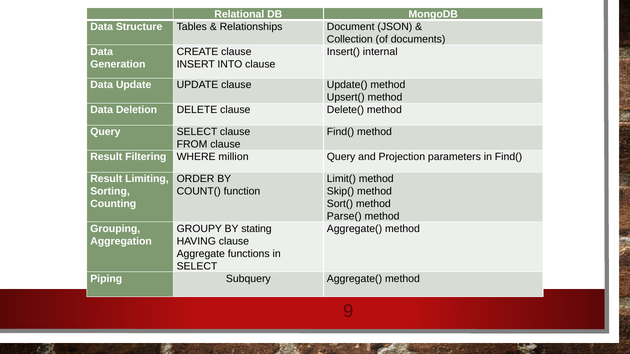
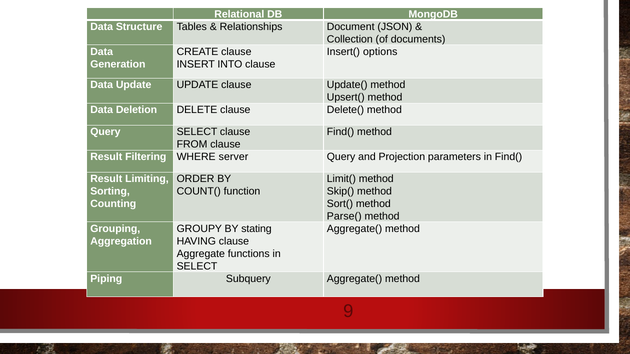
internal: internal -> options (380, 52)
million: million -> server (234, 157)
